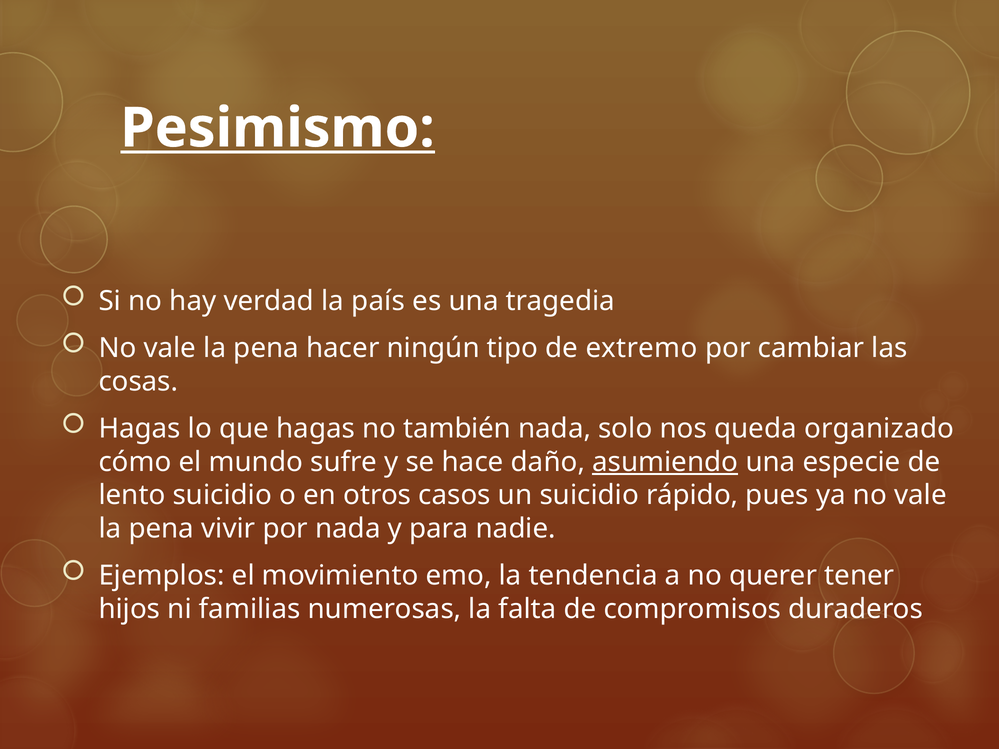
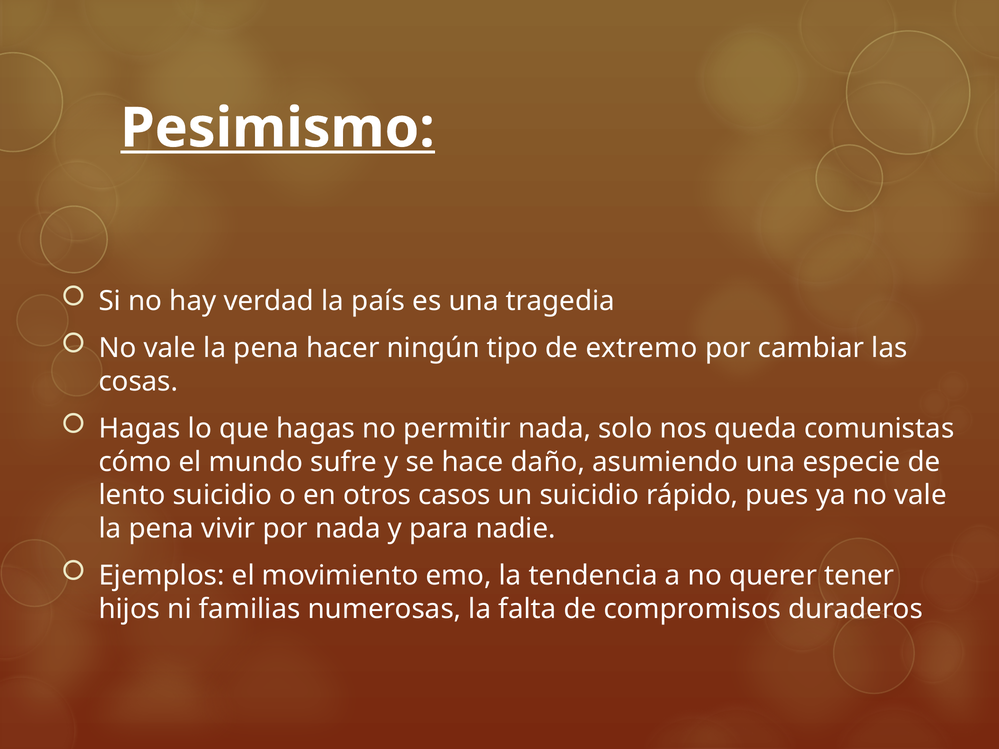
también: también -> permitir (457, 429)
organizado: organizado -> comunistas (879, 429)
asumiendo underline: present -> none (665, 462)
